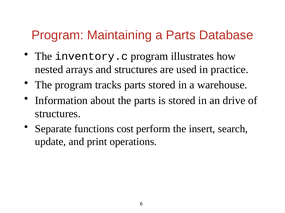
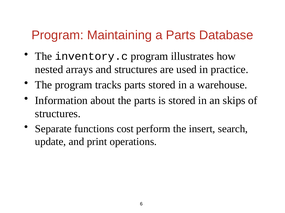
drive: drive -> skips (234, 101)
